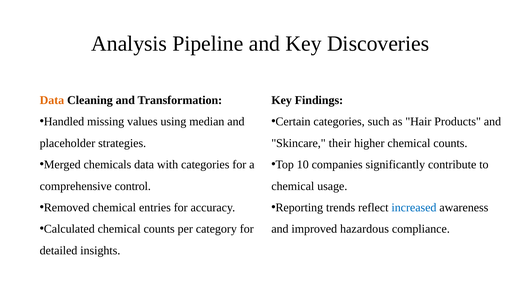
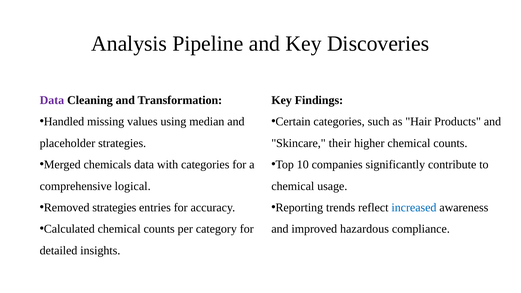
Data colour: orange -> purple (52, 100)
control: control -> logical (133, 186)
Removed chemical: chemical -> strategies (114, 208)
